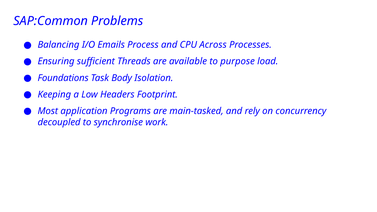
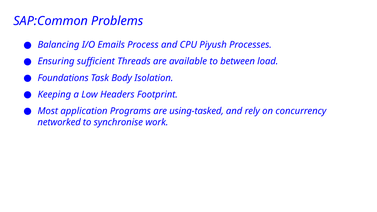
Across: Across -> Piyush (213, 45)
purpose: purpose -> between (238, 61)
main-tasked: main-tasked -> using-tasked (197, 111)
decoupled: decoupled -> networked (59, 122)
